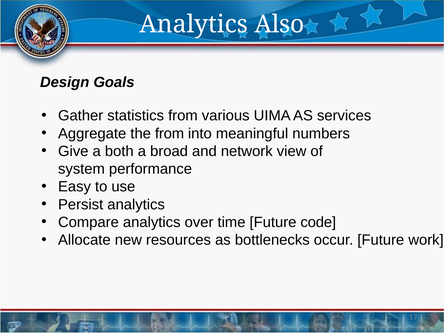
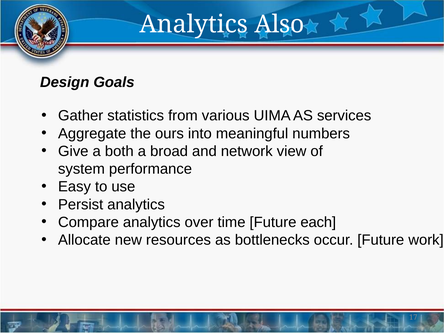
the from: from -> ours (169, 133)
code: code -> each (318, 222)
